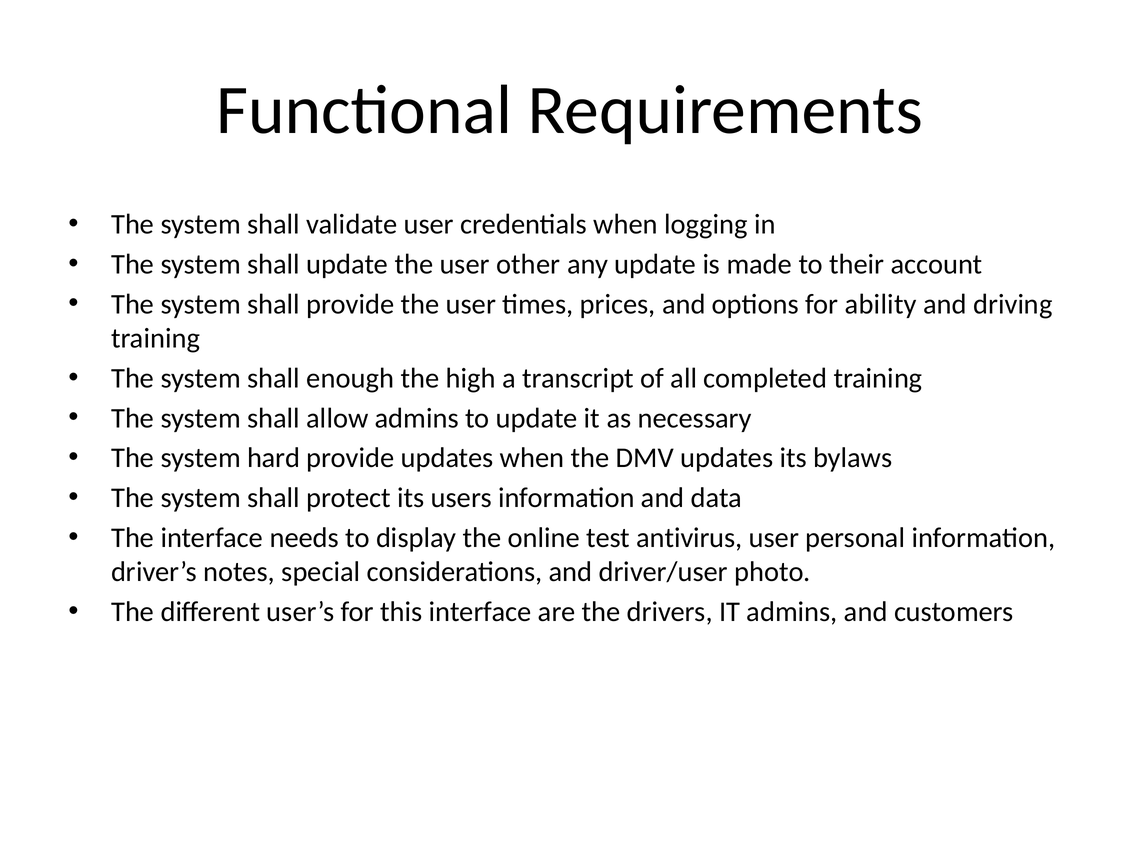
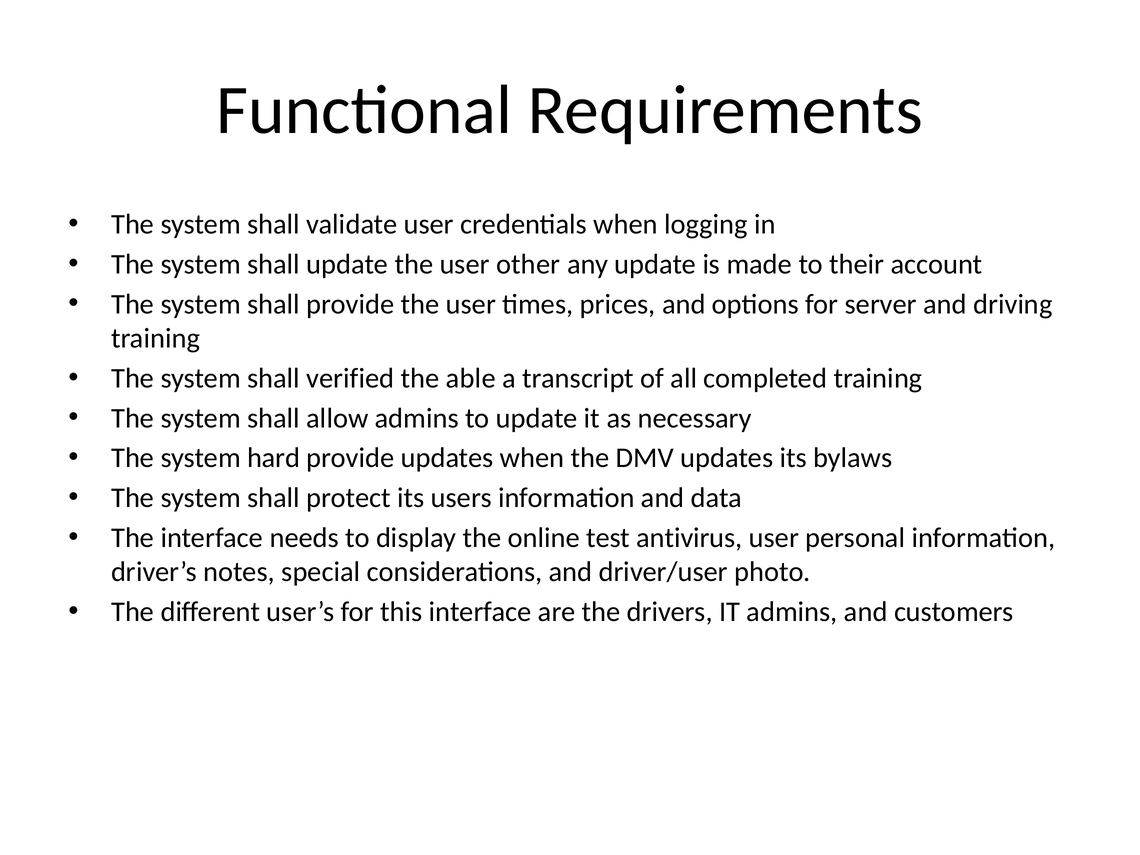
ability: ability -> server (881, 304)
enough: enough -> verified (350, 378)
high: high -> able (471, 378)
